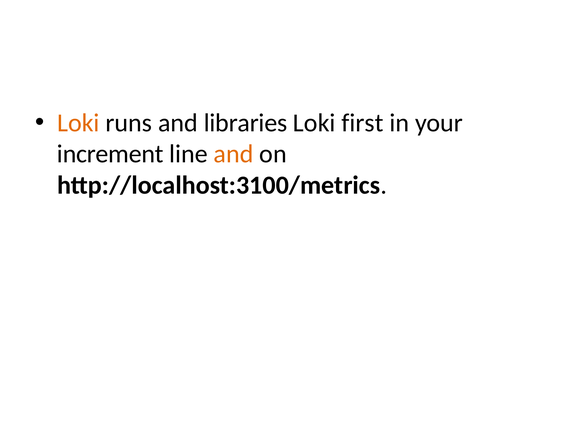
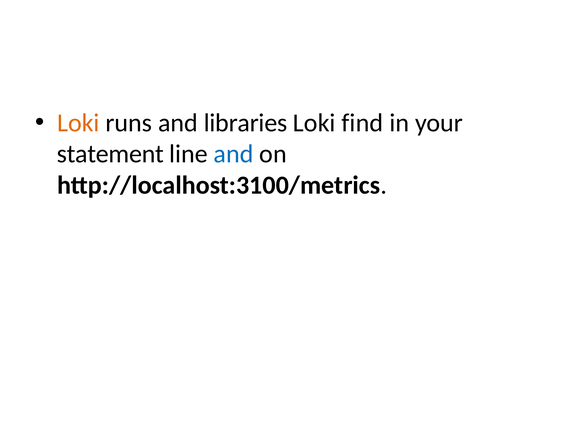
first: first -> find (362, 123)
increment: increment -> statement (110, 154)
and colour: orange -> blue (233, 154)
